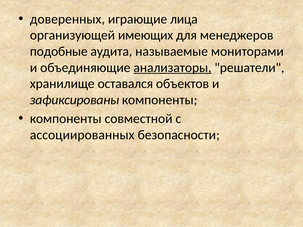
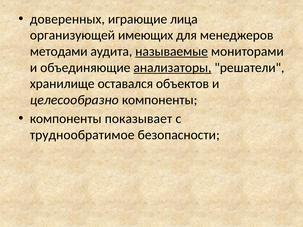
подобные: подобные -> методами (59, 51)
называемые underline: none -> present (172, 51)
зафиксированы: зафиксированы -> целесообразно (74, 100)
совместной: совместной -> показывает (138, 119)
ассоциированных: ассоциированных -> труднообратимое (82, 135)
